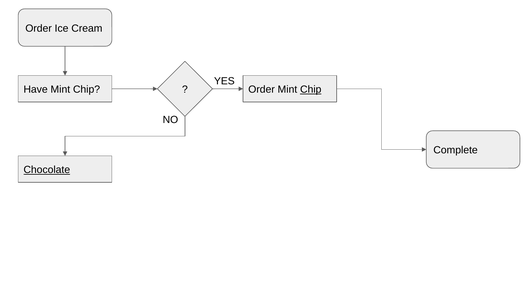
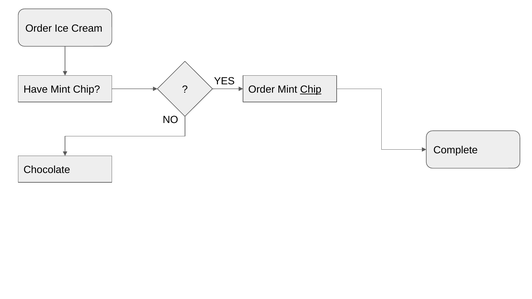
Chocolate underline: present -> none (47, 170)
